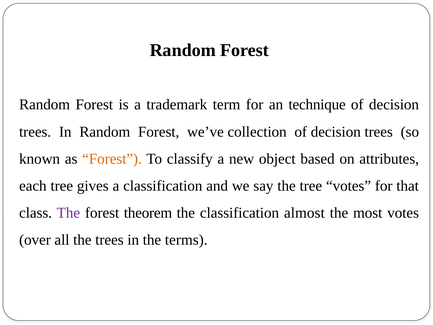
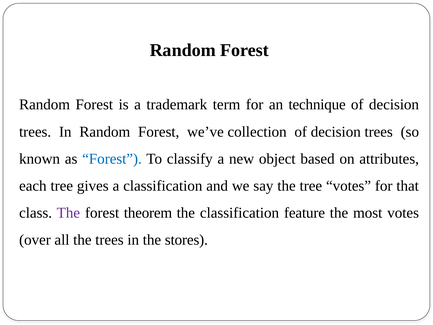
Forest colour: orange -> blue (112, 159)
almost: almost -> feature (305, 213)
terms: terms -> stores (186, 240)
